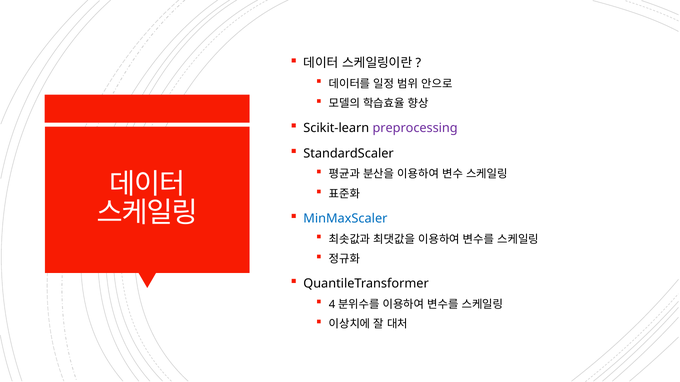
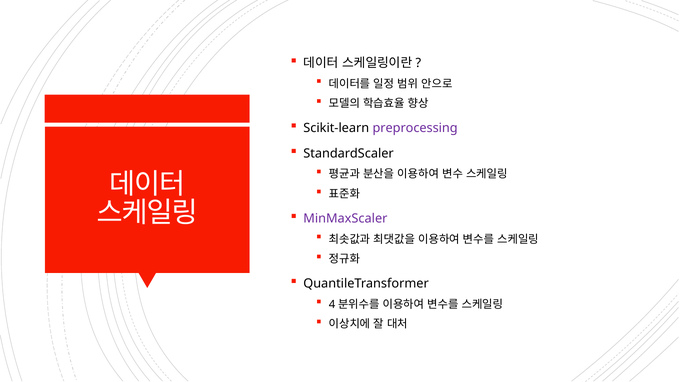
MinMaxScaler colour: blue -> purple (345, 219)
